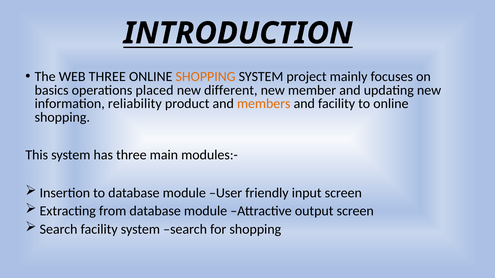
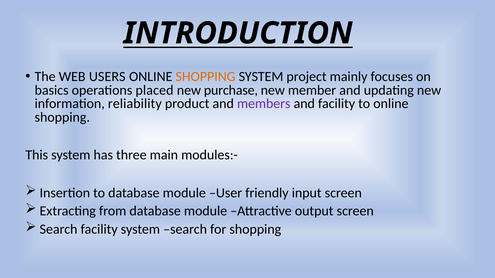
WEB THREE: THREE -> USERS (107, 77)
different: different -> purchase (231, 90)
members colour: orange -> purple (264, 104)
